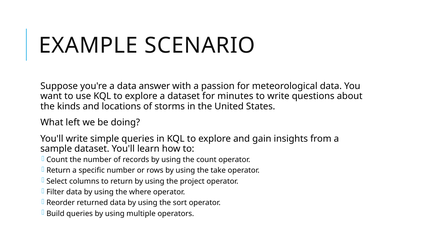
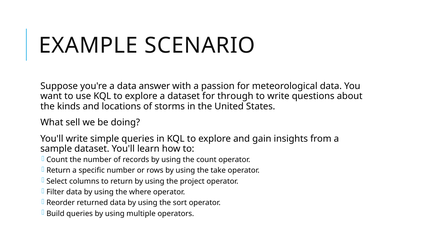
minutes: minutes -> through (235, 96)
left: left -> sell (73, 122)
